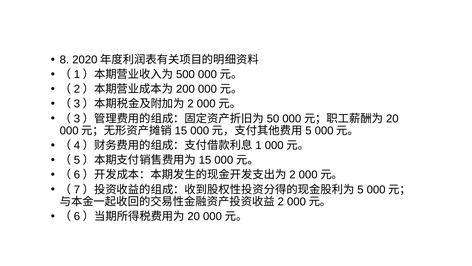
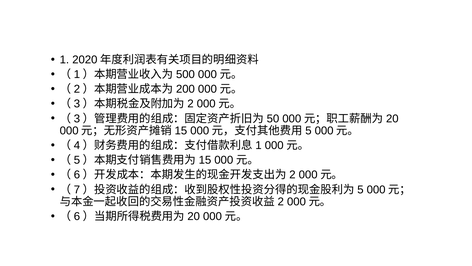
8: 8 -> 1 (64, 60)
